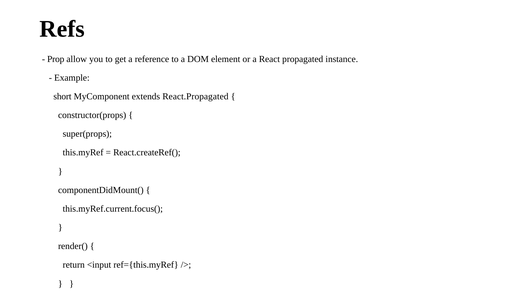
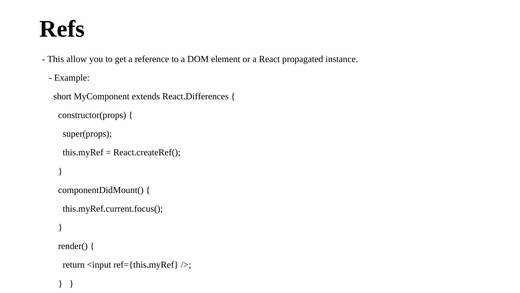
Prop: Prop -> This (56, 59)
React.Propagated: React.Propagated -> React.Differences (195, 96)
